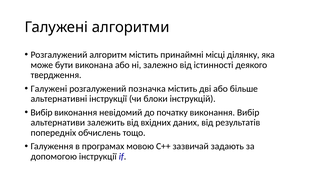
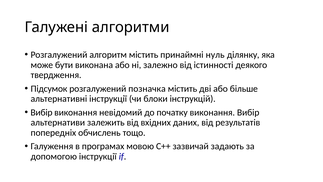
місці: місці -> нуль (215, 55)
Галужені: Галужені -> Підсумок (49, 89)
